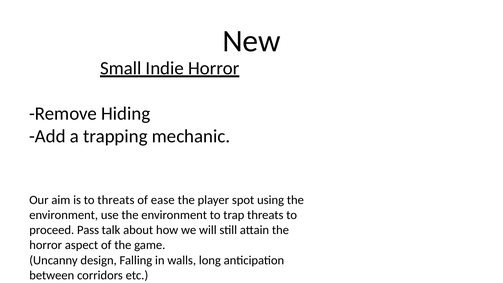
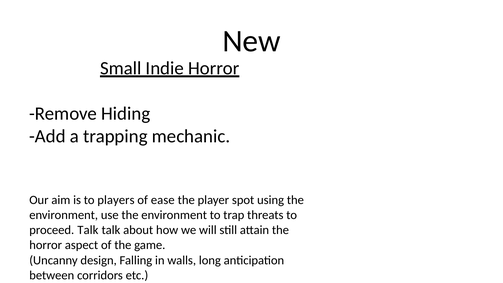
to threats: threats -> players (116, 200)
proceed Pass: Pass -> Talk (88, 230)
